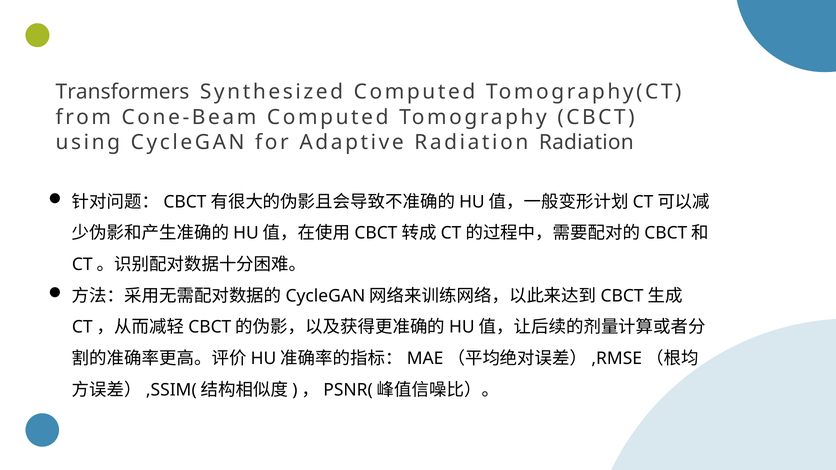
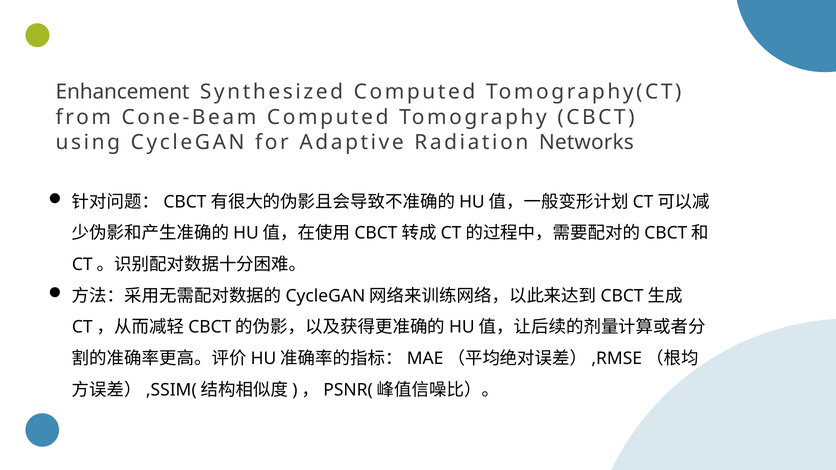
Transformers: Transformers -> Enhancement (123, 92)
Radiation Radiation: Radiation -> Networks (586, 142)
